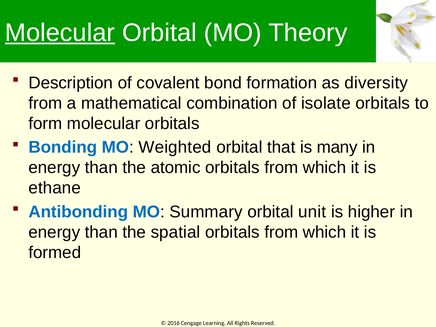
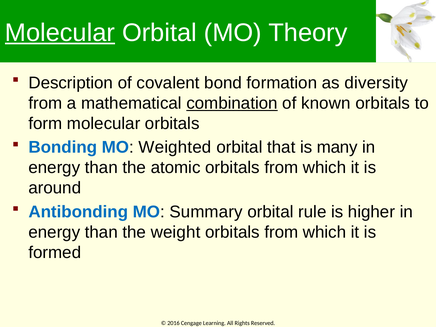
combination underline: none -> present (232, 103)
isolate: isolate -> known (326, 103)
ethane: ethane -> around (55, 188)
unit: unit -> rule (312, 212)
spatial: spatial -> weight (176, 232)
